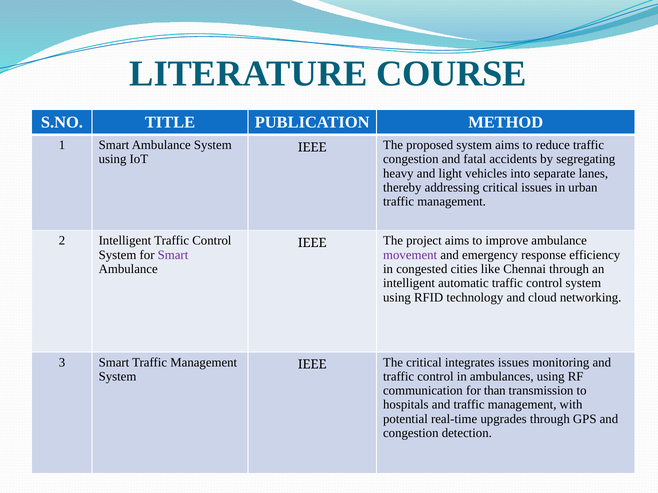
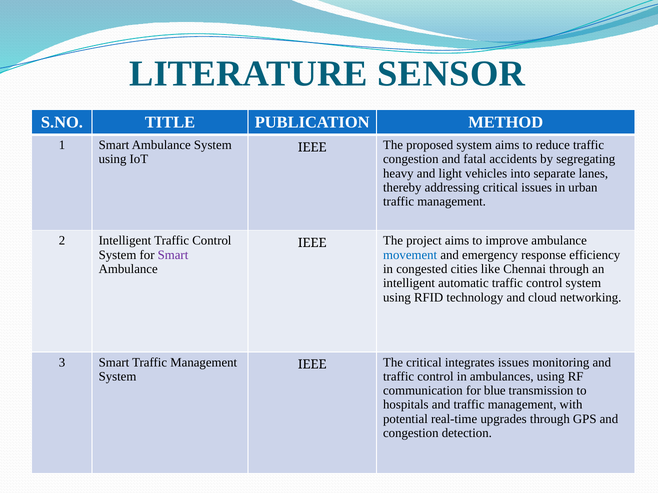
COURSE: COURSE -> SENSOR (451, 74)
movement colour: purple -> blue (410, 255)
than: than -> blue (495, 391)
